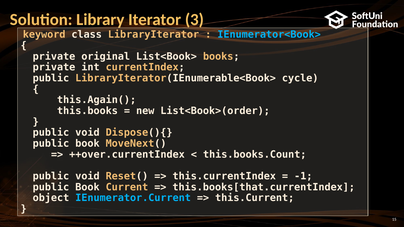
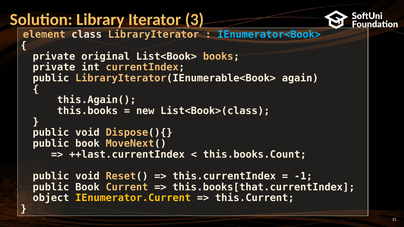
keyword: keyword -> element (44, 35)
cycle: cycle -> again (300, 78)
List<Book>(order: List<Book>(order -> List<Book>(class (215, 111)
++over.currentIndex: ++over.currentIndex -> ++last.currentIndex (127, 155)
IEnumerator.Current colour: light blue -> yellow (133, 198)
